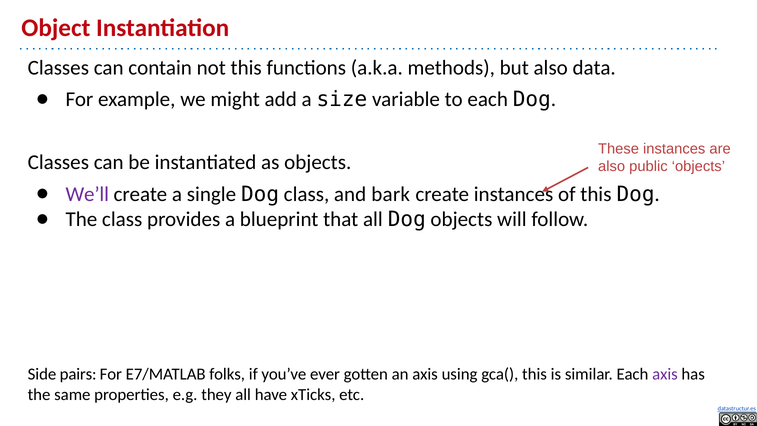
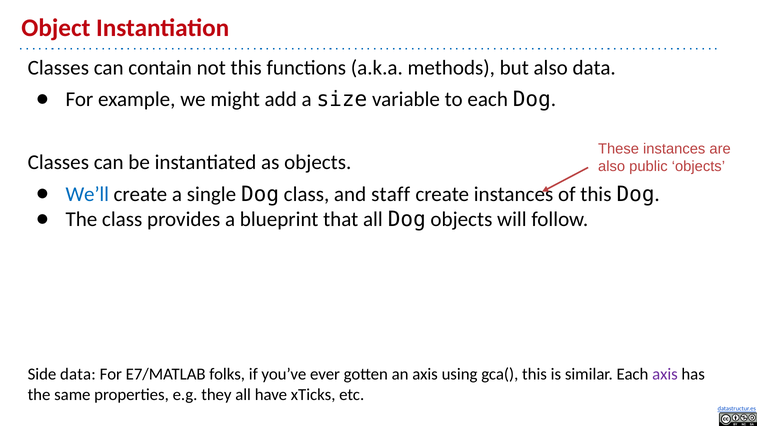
We’ll colour: purple -> blue (87, 194)
bark: bark -> staff (391, 194)
Side pairs: pairs -> data (78, 374)
